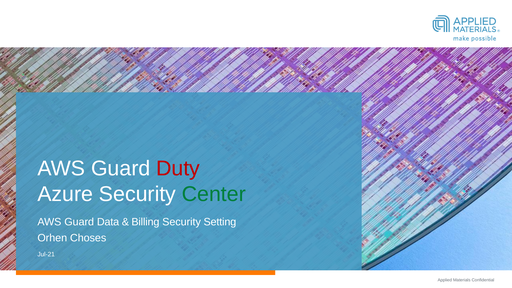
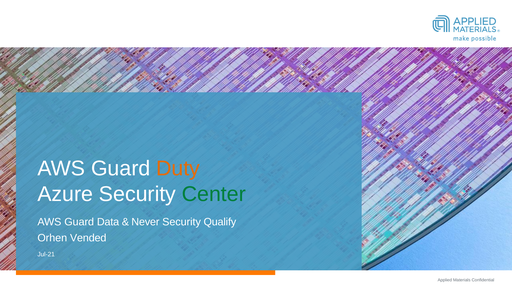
Duty colour: red -> orange (178, 169)
Billing: Billing -> Never (145, 222)
Setting: Setting -> Qualify (220, 222)
Choses: Choses -> Vended (88, 238)
